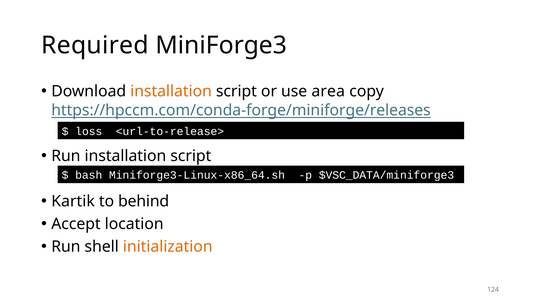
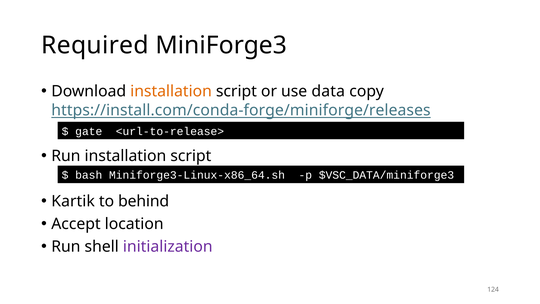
area: area -> data (328, 91)
https://hpccm.com/conda-forge/miniforge/releases: https://hpccm.com/conda-forge/miniforge/releases -> https://install.com/conda-forge/miniforge/releases (241, 110)
loss: loss -> gate (89, 131)
initialization colour: orange -> purple (168, 246)
